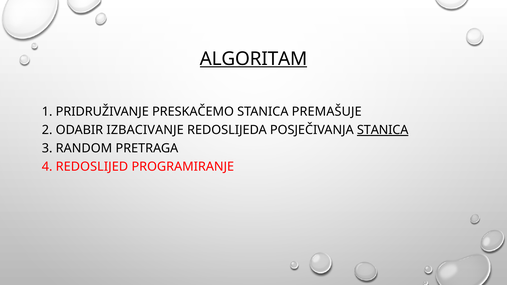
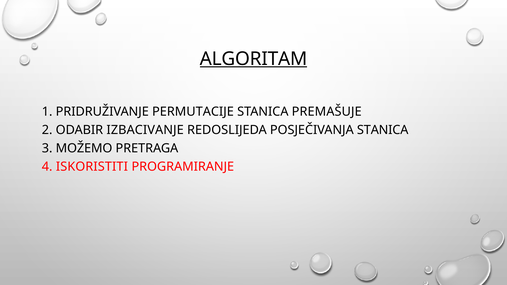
PRESKAČEMO: PRESKAČEMO -> PERMUTACIJE (193, 112)
STANICA underline: present -> none (383, 130)
RANDOM: RANDOM -> MOŽEMO (84, 148)
REDOSLIJED: REDOSLIJED -> ISKORISTITI (92, 167)
